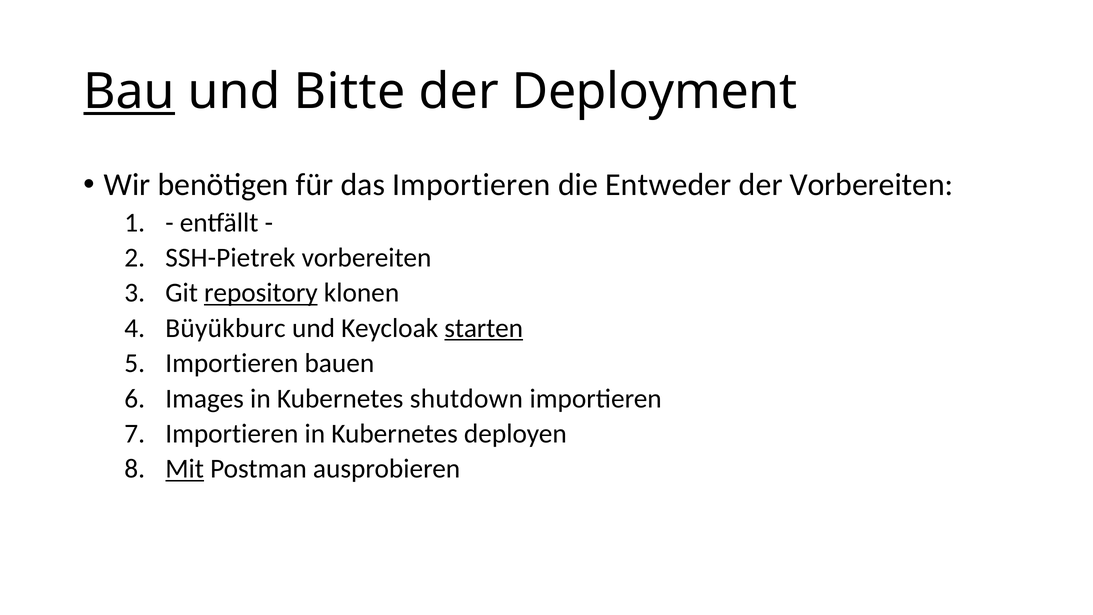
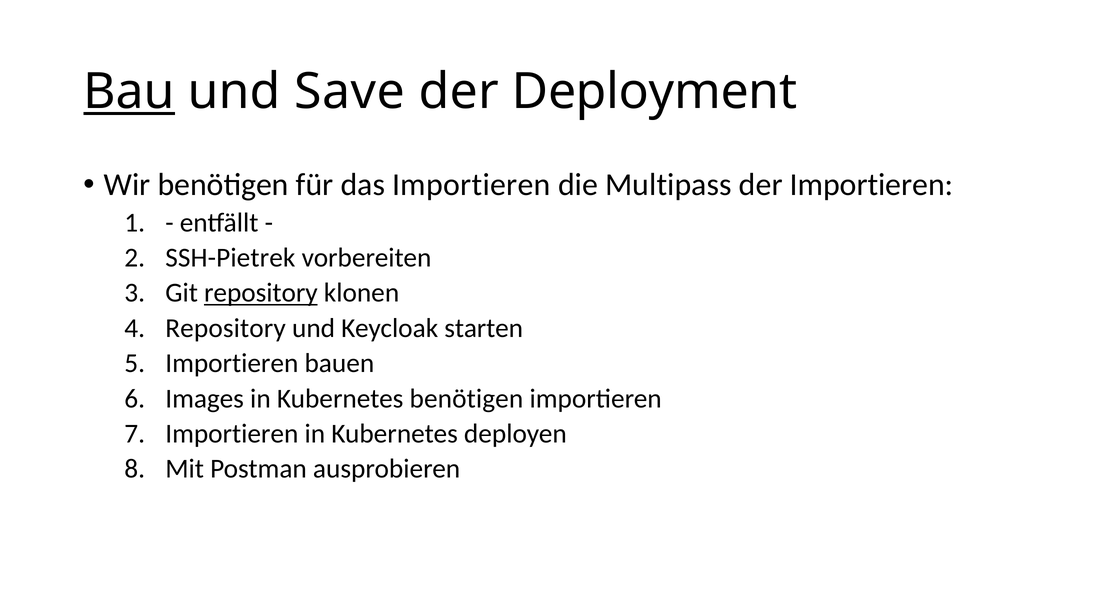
Bitte: Bitte -> Save (350, 92)
Entweder: Entweder -> Multipass (668, 185)
der Vorbereiten: Vorbereiten -> Importieren (872, 185)
Büyükburc: Büyükburc -> Repository (226, 328)
starten underline: present -> none (484, 328)
Kubernetes shutdown: shutdown -> benötigen (466, 398)
Mit underline: present -> none (185, 469)
